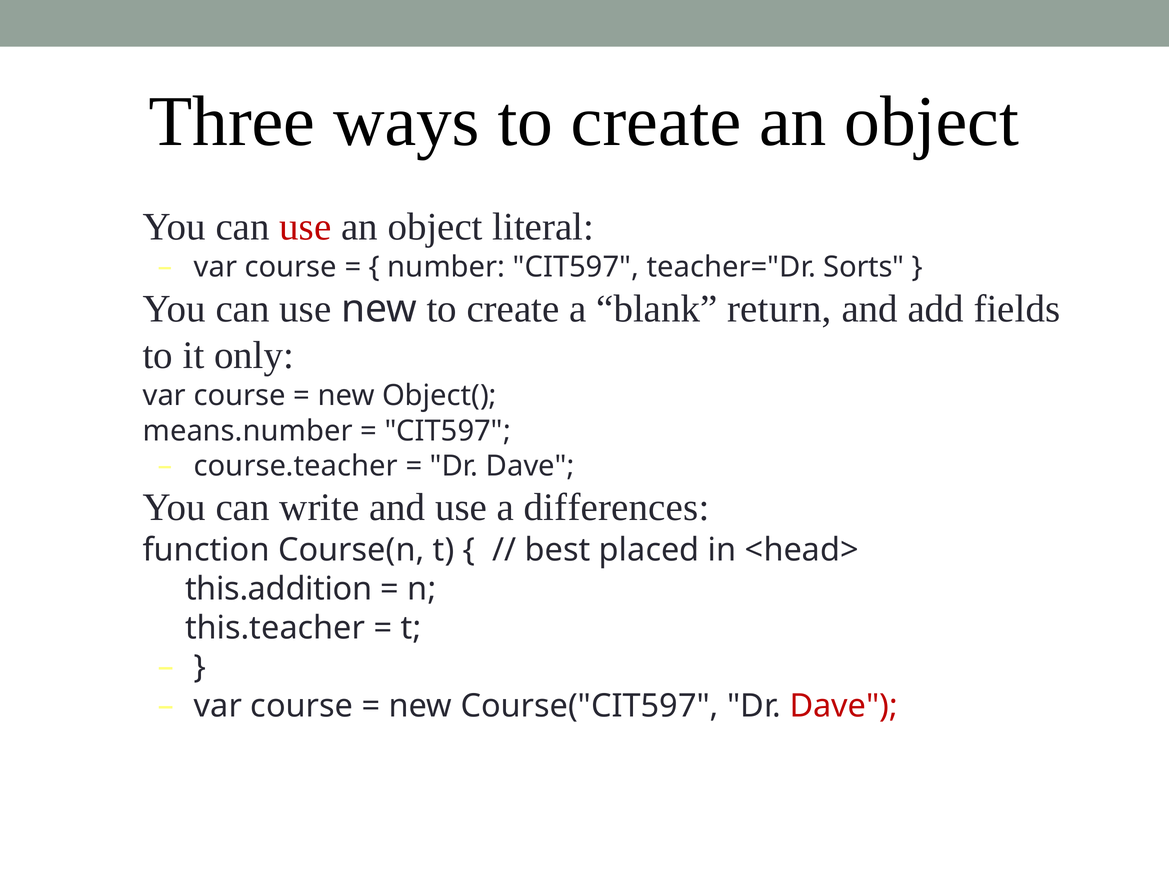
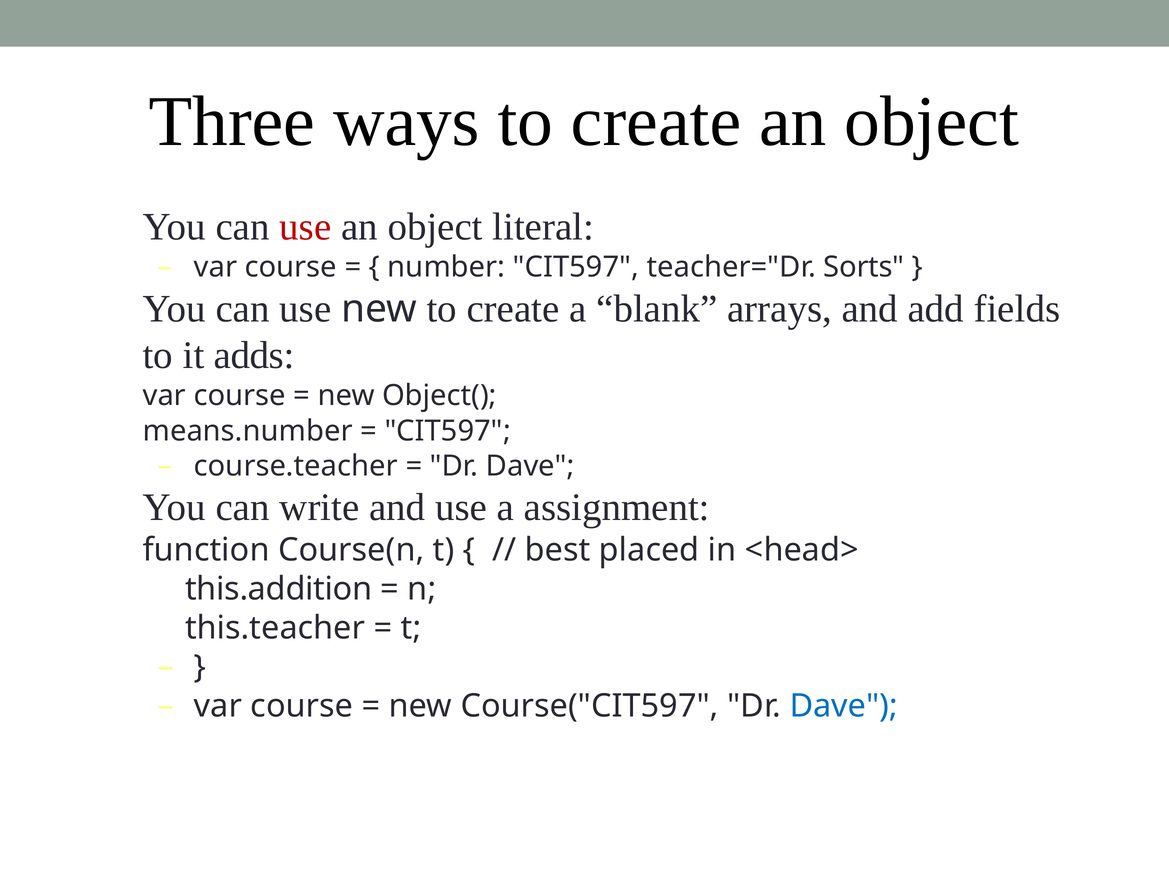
return: return -> arrays (780, 309)
only: only -> adds (254, 355)
differences: differences -> assignment (617, 507)
Dave colour: red -> blue (844, 706)
